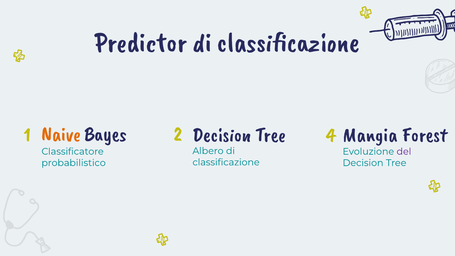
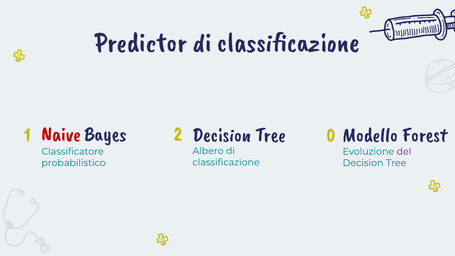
Naive colour: orange -> red (61, 134)
4: 4 -> 0 (331, 135)
Mangia: Mangia -> Modello (370, 135)
